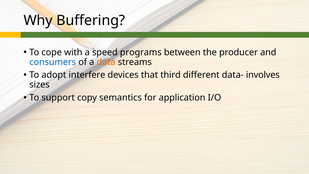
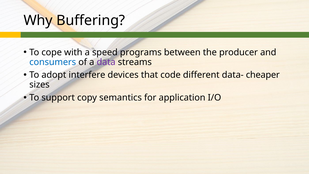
data colour: orange -> purple (106, 62)
third: third -> code (171, 75)
involves: involves -> cheaper (263, 75)
